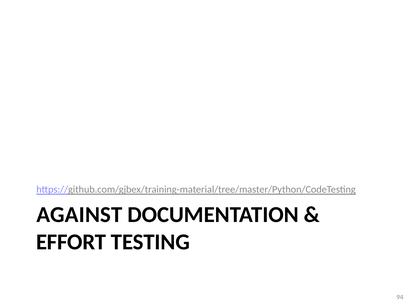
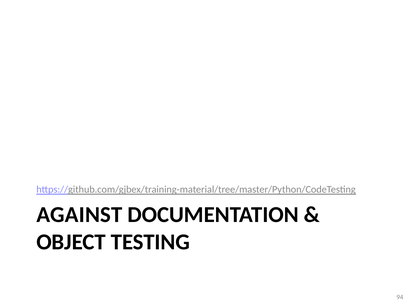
EFFORT: EFFORT -> OBJECT (71, 242)
